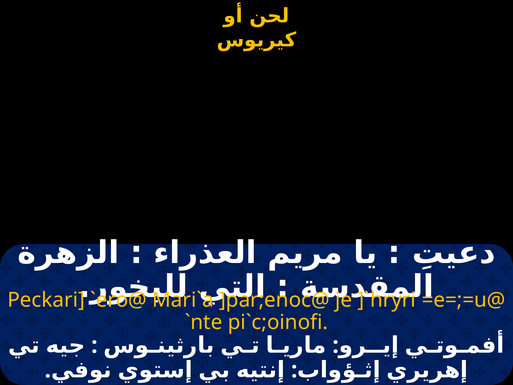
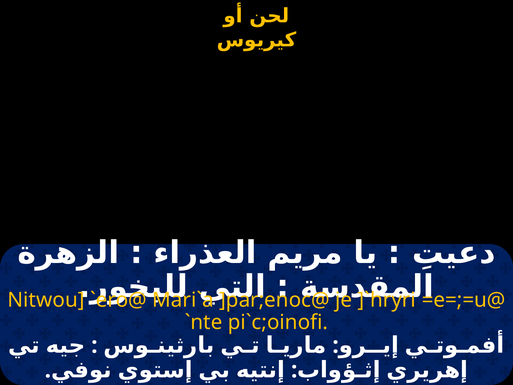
Peckari: Peckari -> Nitwou (46, 300)
